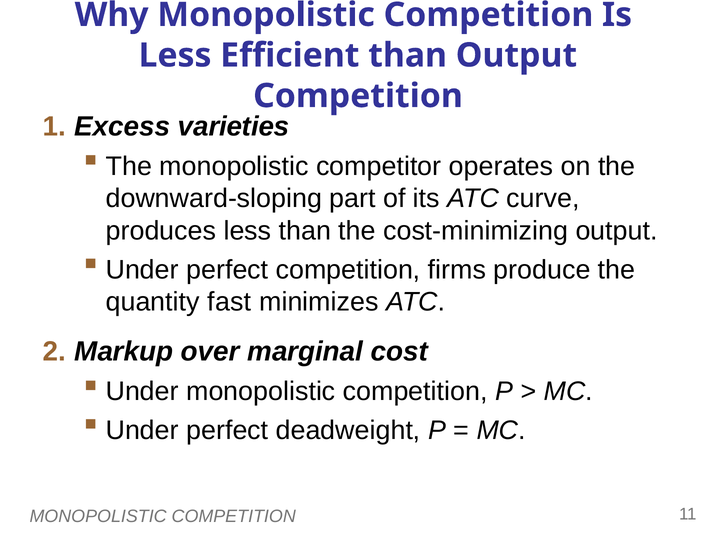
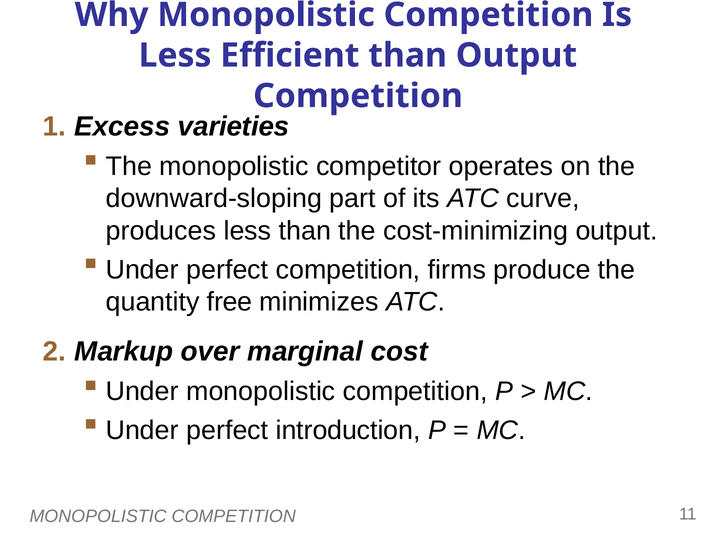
fast: fast -> free (230, 302)
deadweight: deadweight -> introduction (348, 430)
